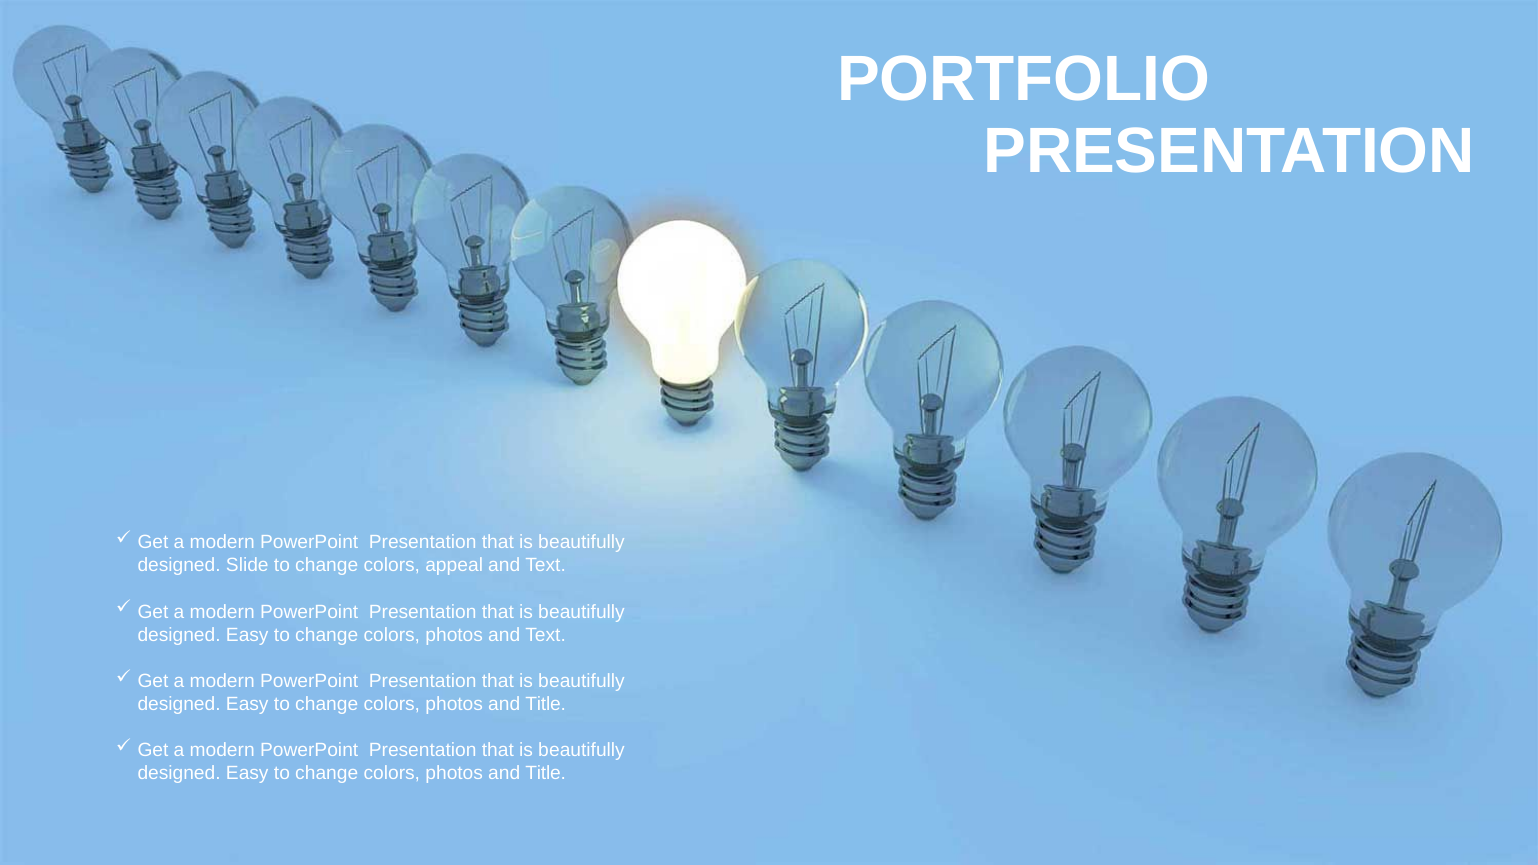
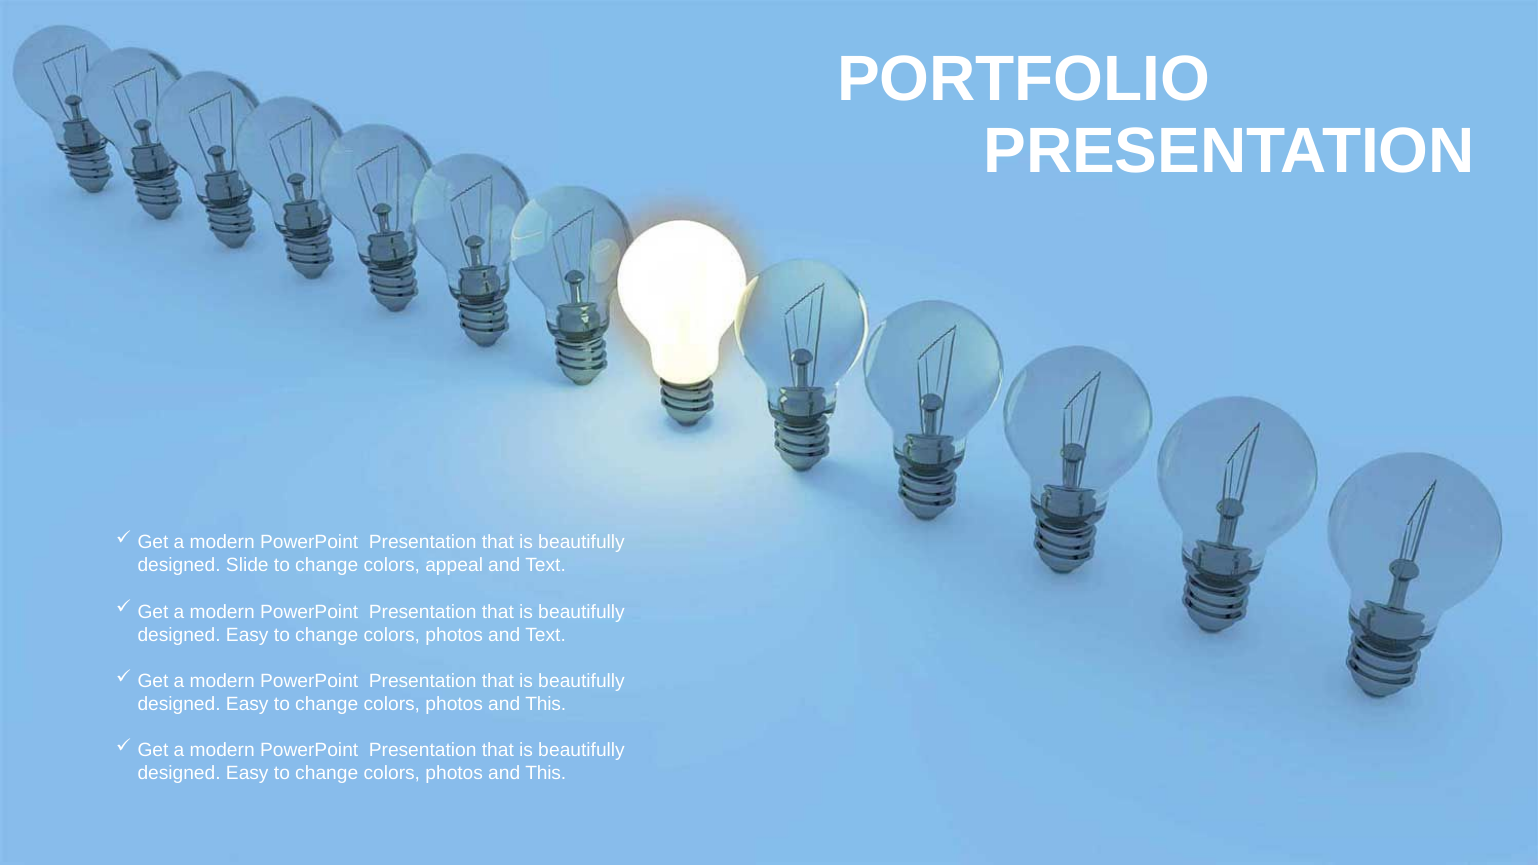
Title: Title -> This (546, 704)
Title: Title -> This (546, 773)
